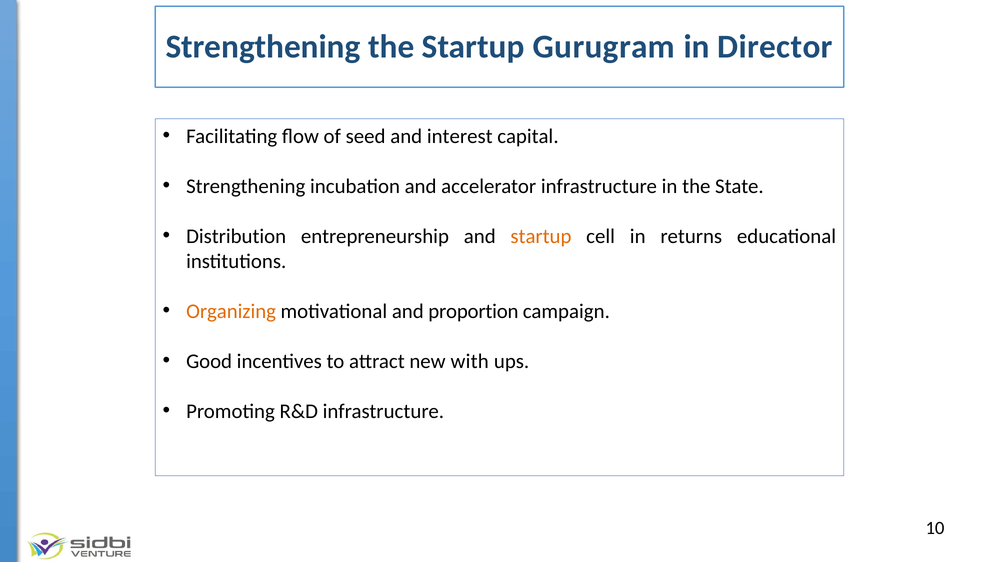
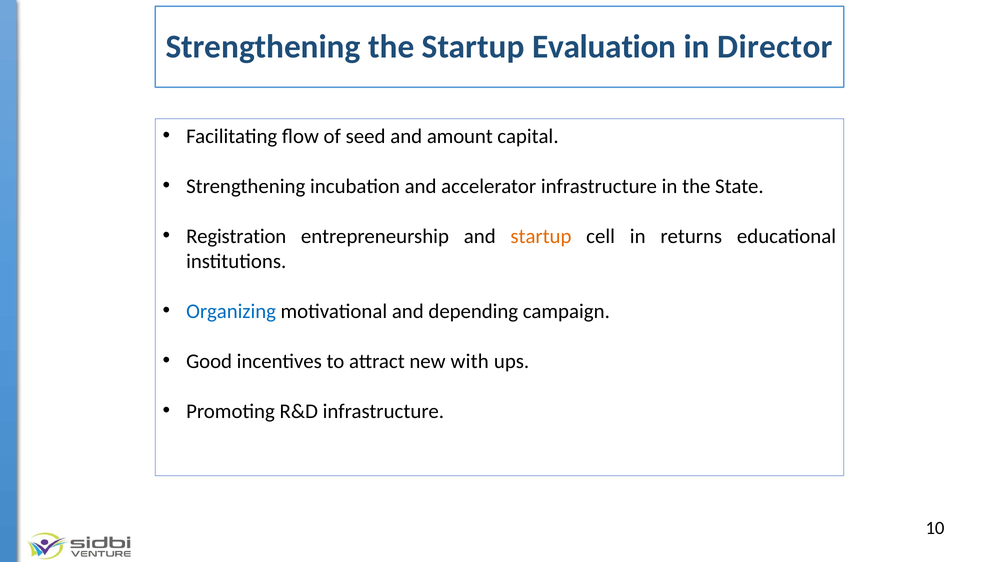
Gurugram: Gurugram -> Evaluation (604, 47)
interest: interest -> amount (460, 136)
Distribution: Distribution -> Registration (236, 236)
Organizing colour: orange -> blue (231, 311)
proportion: proportion -> depending (473, 311)
